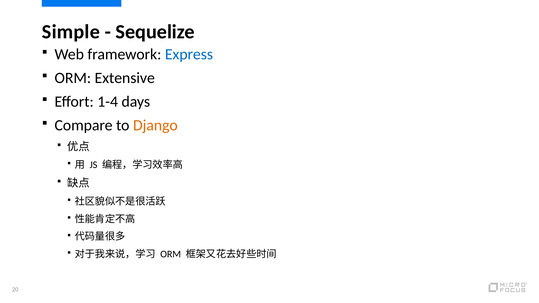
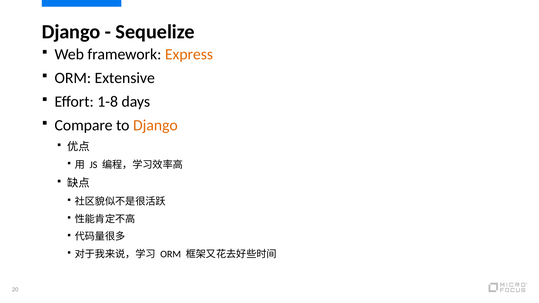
Simple: Simple -> Django (71, 32)
Express colour: blue -> orange (189, 54)
1-4: 1-4 -> 1-8 (108, 102)
